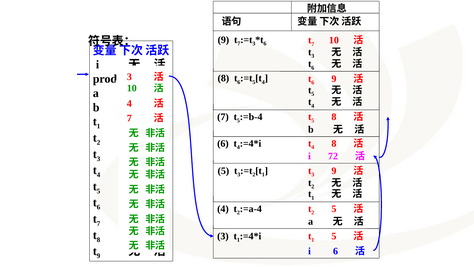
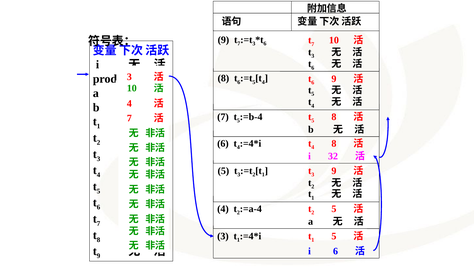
72: 72 -> 32 (333, 156)
